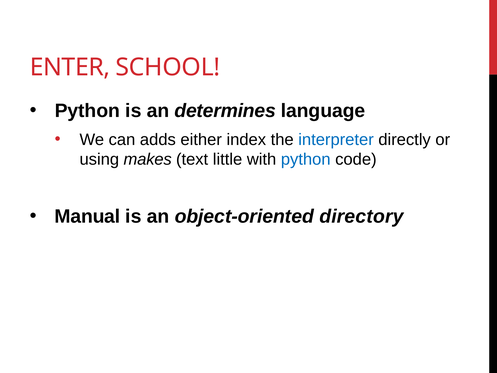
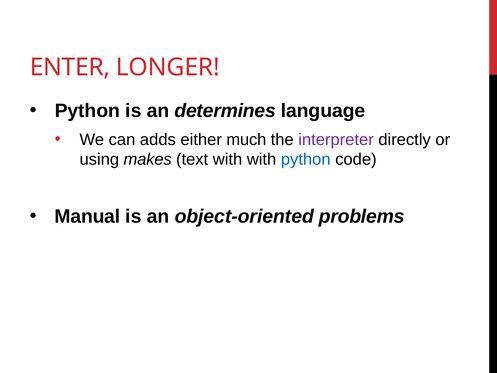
SCHOOL: SCHOOL -> LONGER (168, 67)
index: index -> much (246, 140)
interpreter colour: blue -> purple (336, 140)
text little: little -> with (228, 159)
directory: directory -> problems (362, 216)
